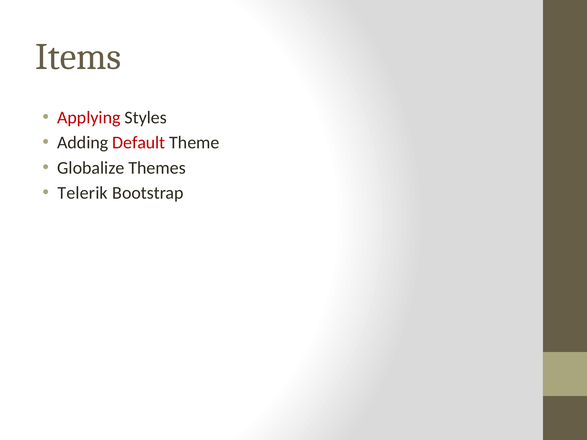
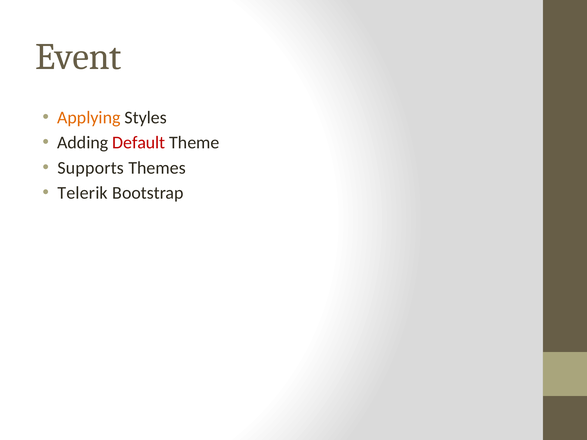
Items: Items -> Event (78, 57)
Applying colour: red -> orange (89, 118)
Globalize: Globalize -> Supports (91, 168)
